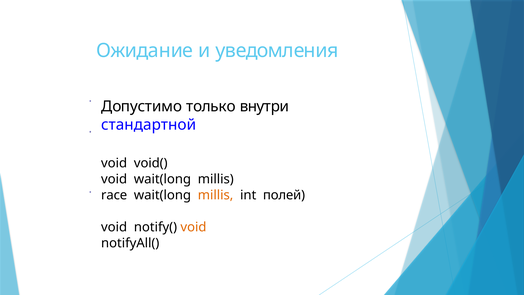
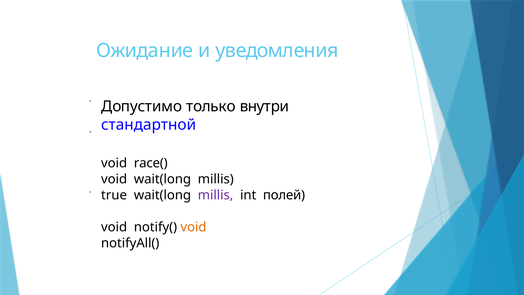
void(: void( -> race( (151, 163)
race: race -> true (114, 195)
millis colour: orange -> purple (216, 195)
